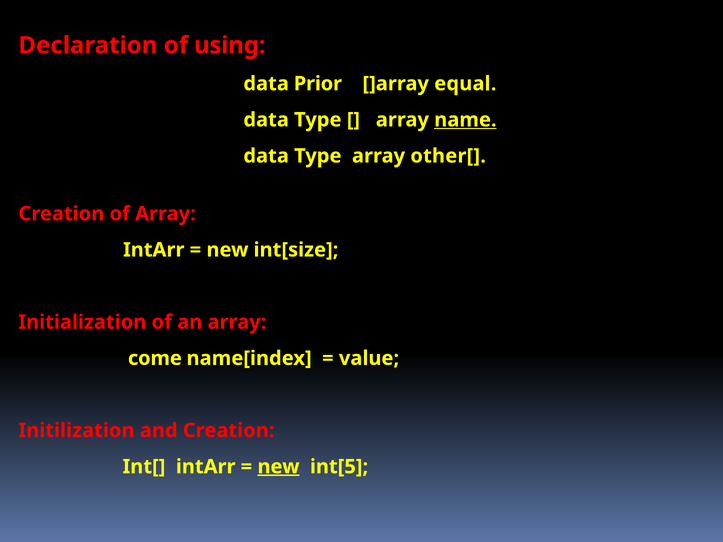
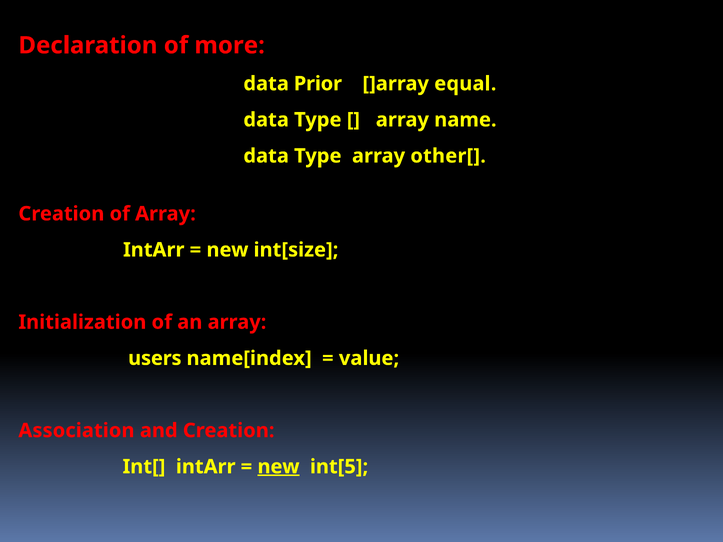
using: using -> more (230, 45)
name underline: present -> none (465, 120)
come: come -> users (155, 358)
Initilization: Initilization -> Association (76, 431)
